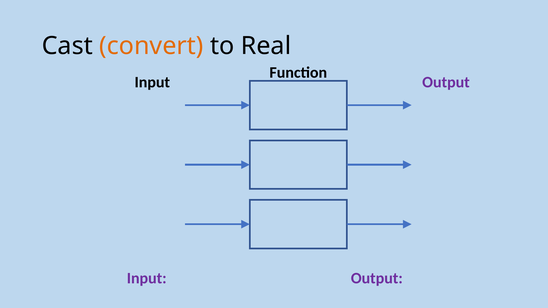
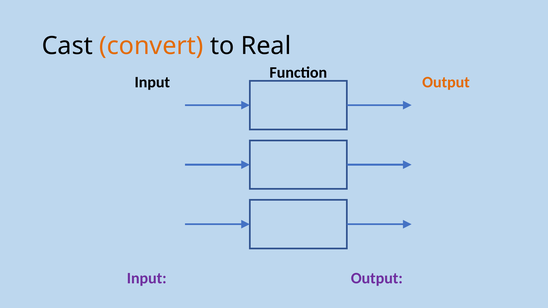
Output colour: purple -> orange (446, 82)
